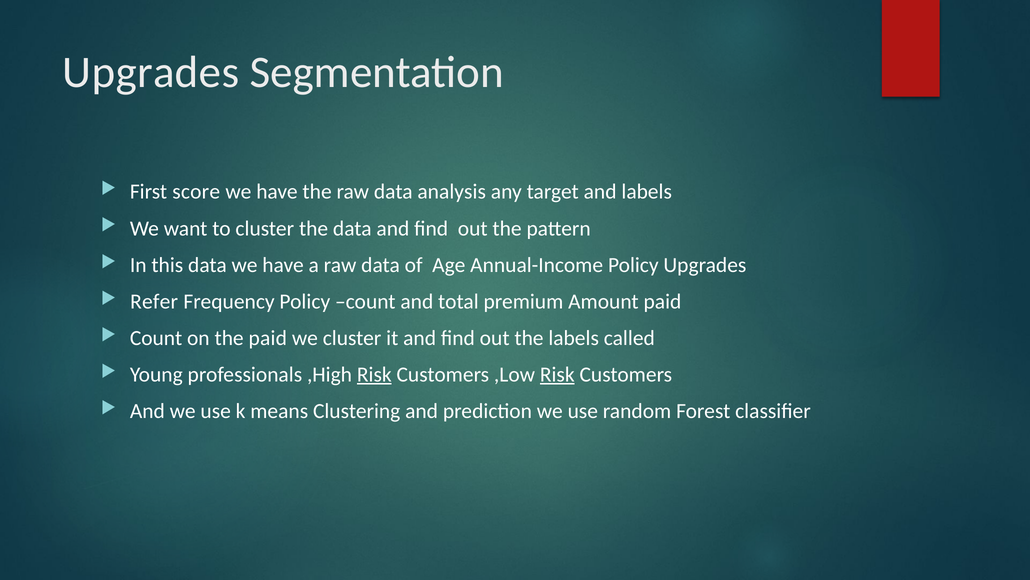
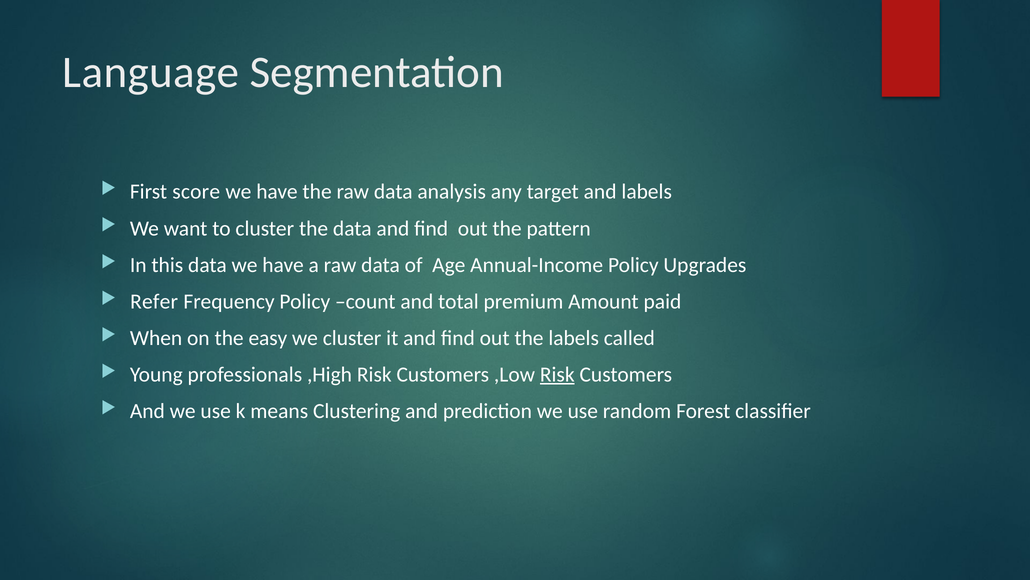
Upgrades: Upgrades -> Language (151, 72)
Count: Count -> When (156, 338)
the paid: paid -> easy (268, 338)
Risk underline: present -> none (374, 374)
